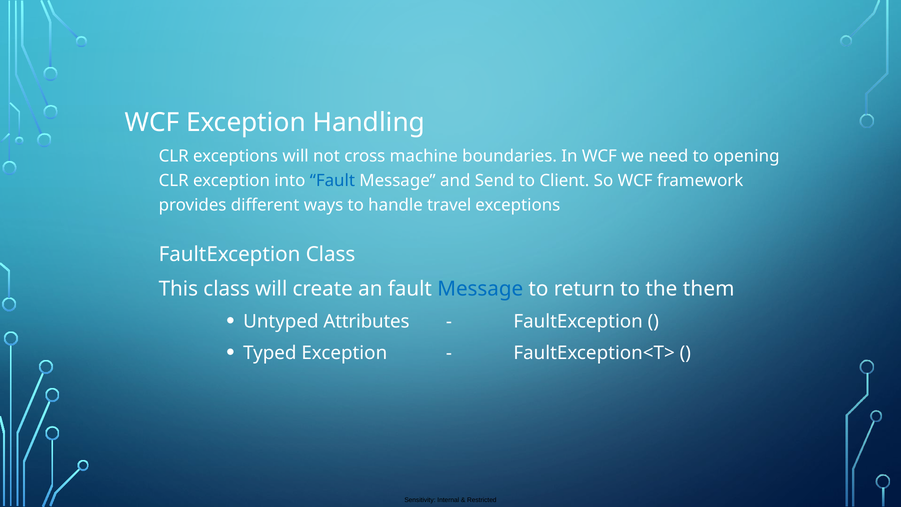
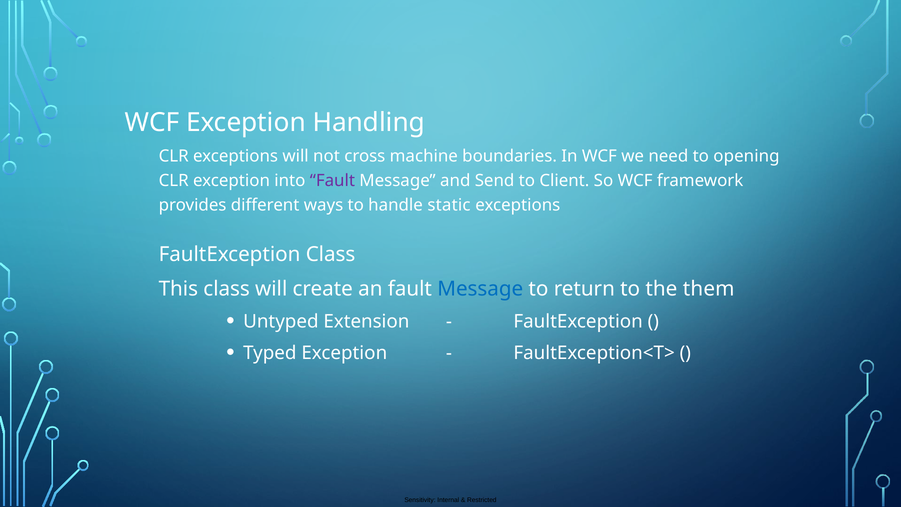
Fault colour: blue -> purple (332, 181)
travel: travel -> static (449, 205)
Attributes: Attributes -> Extension (366, 321)
